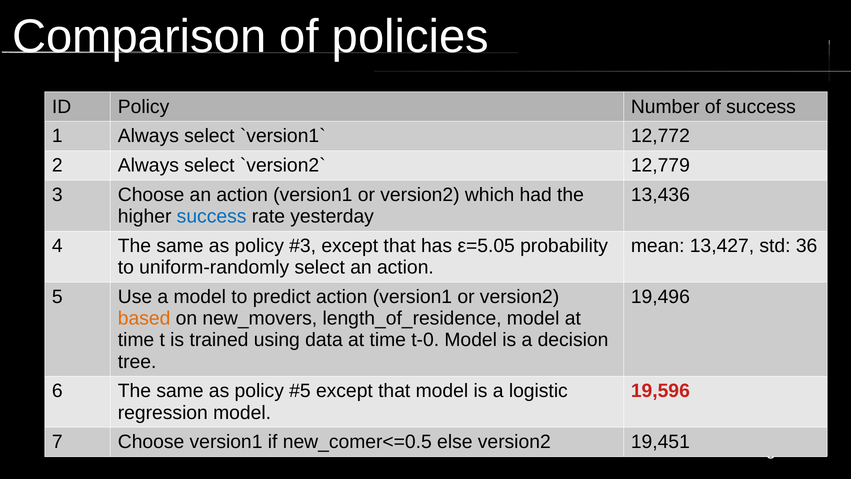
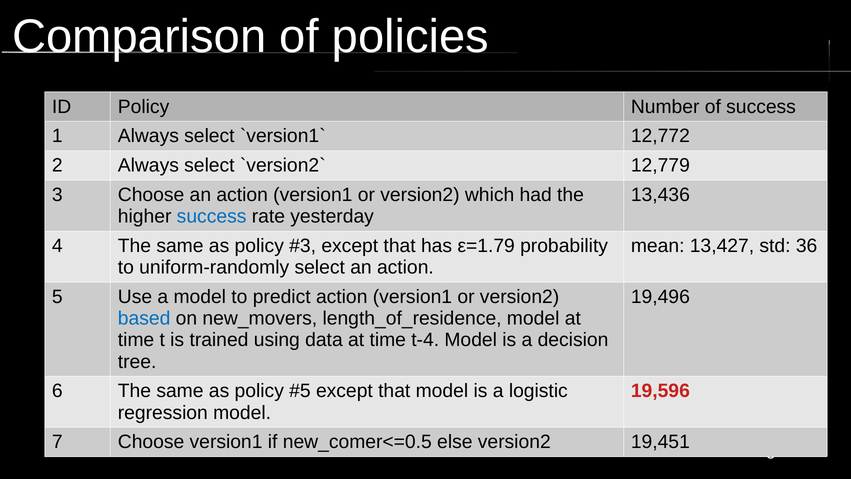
ε=5.05: ε=5.05 -> ε=1.79 (486, 246)
based colour: orange -> blue (144, 318)
t-0: t-0 -> t-4 (425, 340)
